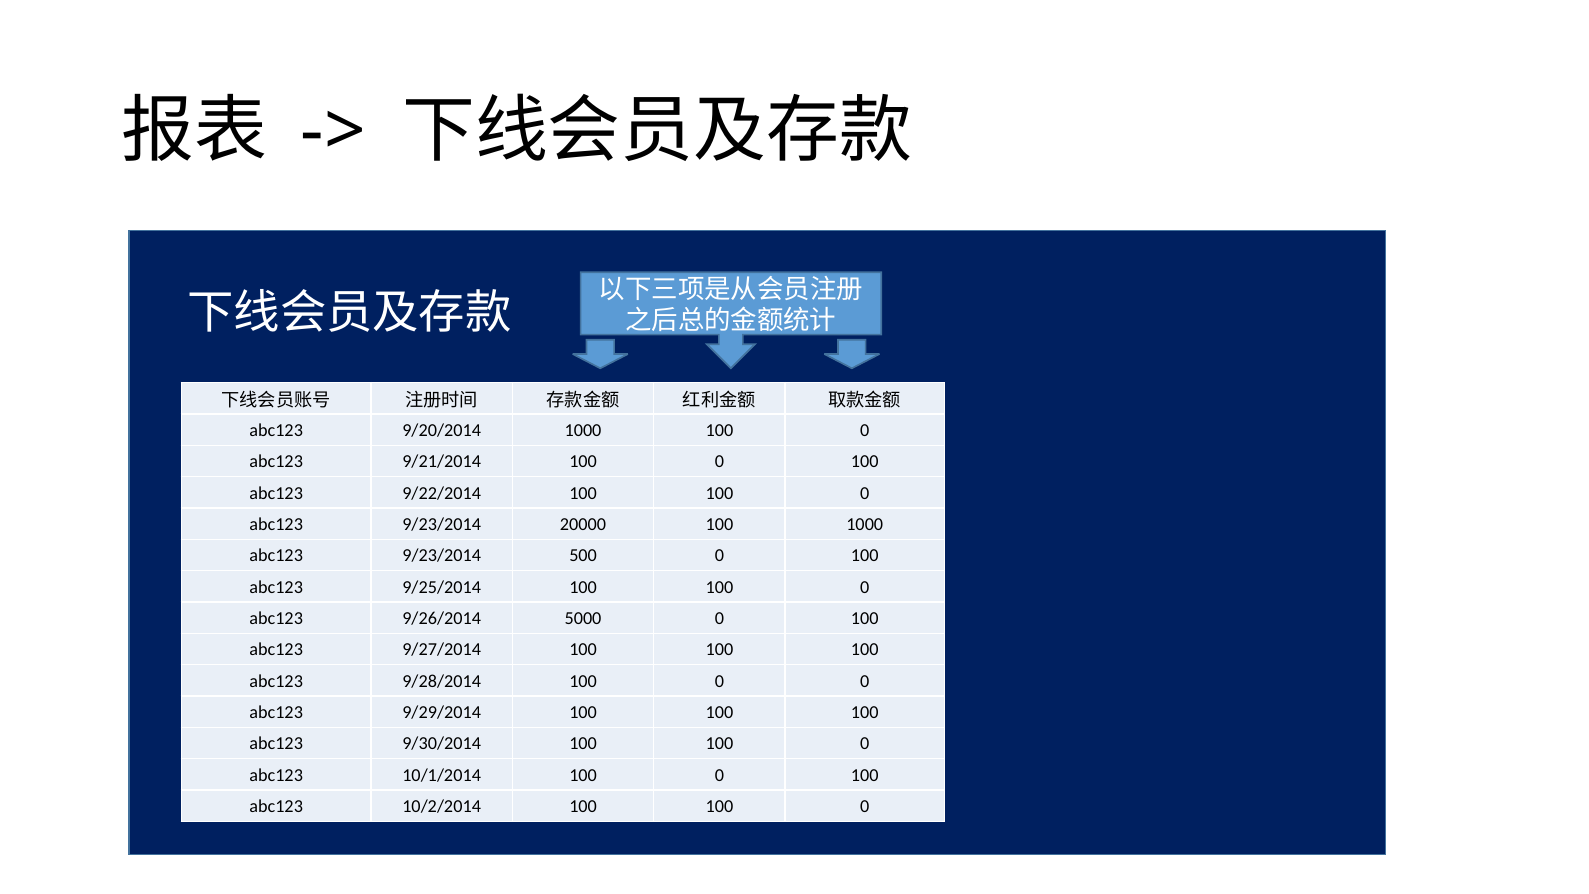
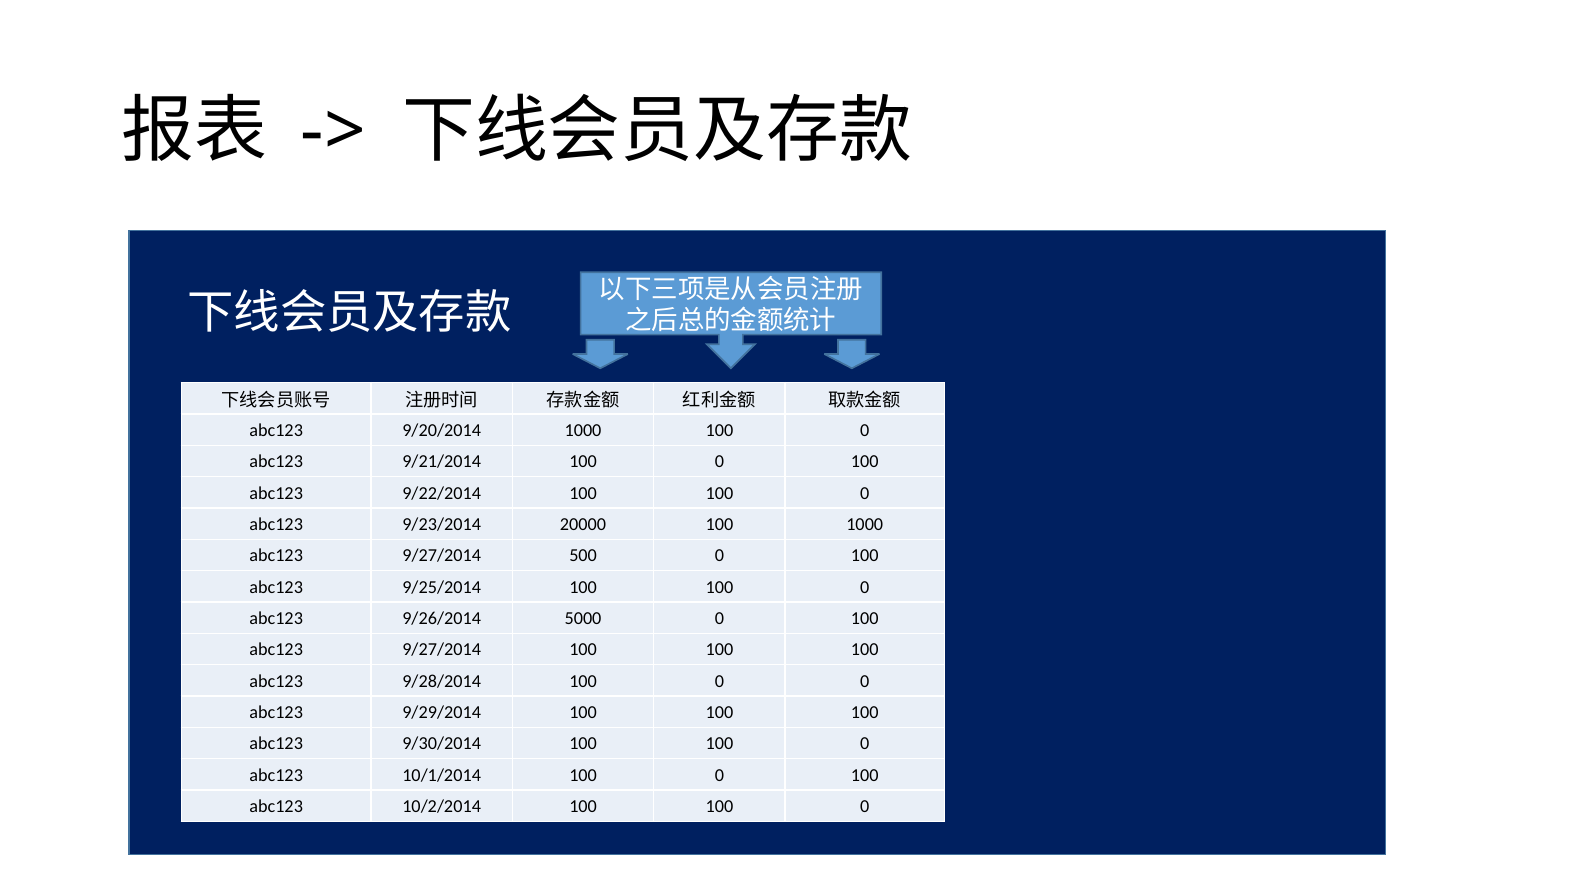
9/23/2014: 9/23/2014 -> 9/27/2014 (442, 556)
